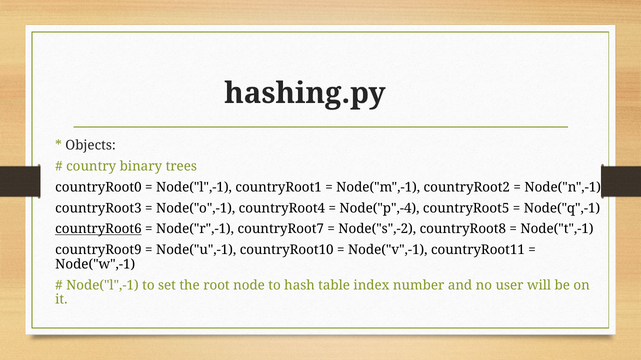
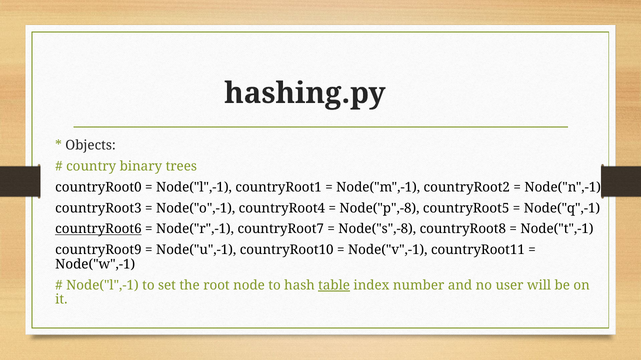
Node("p",-4: Node("p",-4 -> Node("p",-8 (379, 208)
Node("s",-2: Node("s",-2 -> Node("s",-8 (377, 229)
table underline: none -> present (334, 286)
